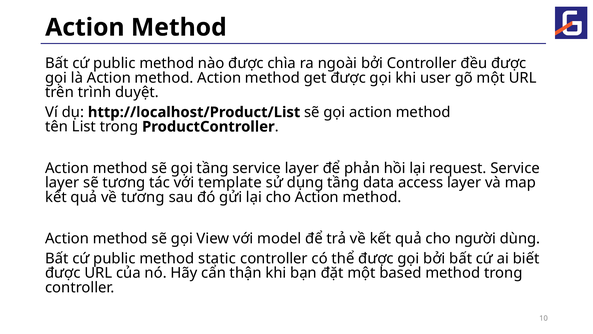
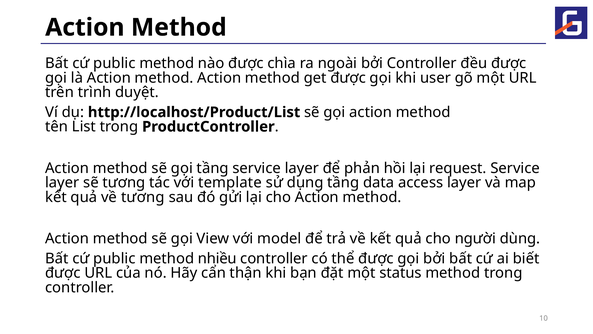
static: static -> nhiều (217, 258)
based: based -> status (400, 273)
